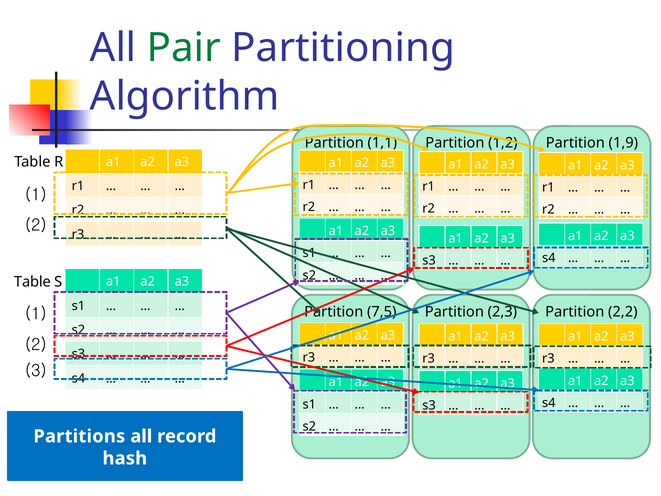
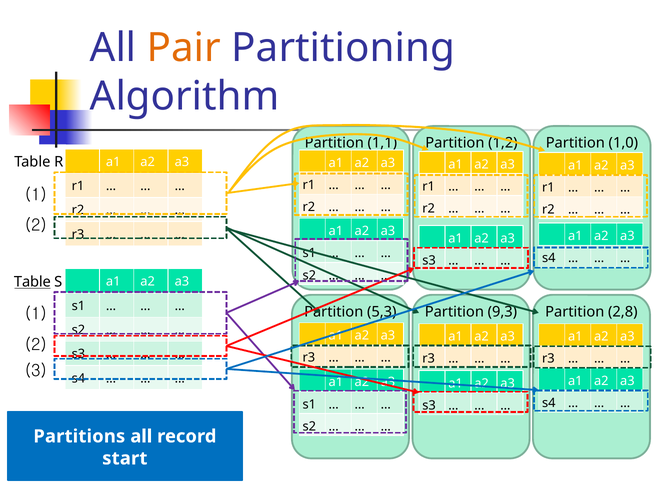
Pair colour: green -> orange (184, 48)
1,9: 1,9 -> 1,0 (623, 143)
Table underline: none -> present (32, 282)
7,5: 7,5 -> 5,3 (382, 312)
2,3: 2,3 -> 9,3 (502, 312)
2,2: 2,2 -> 2,8 (623, 312)
hash: hash -> start (125, 458)
